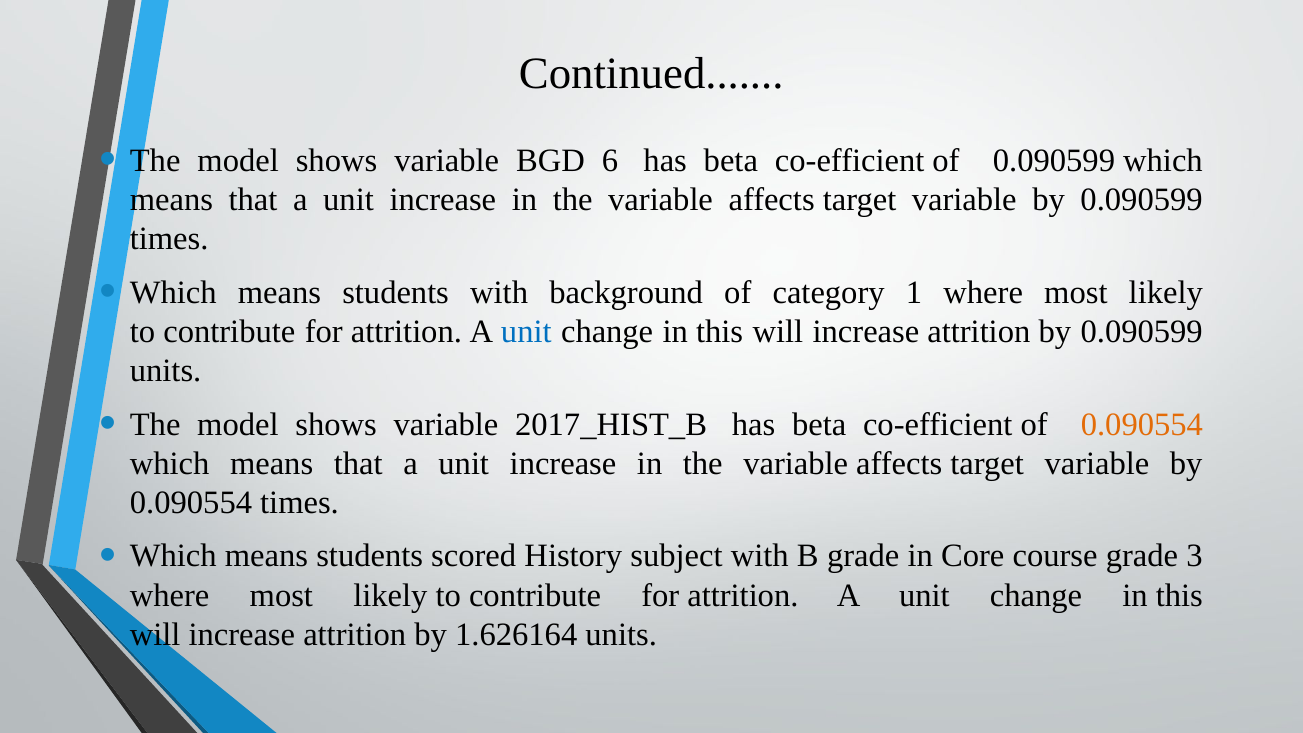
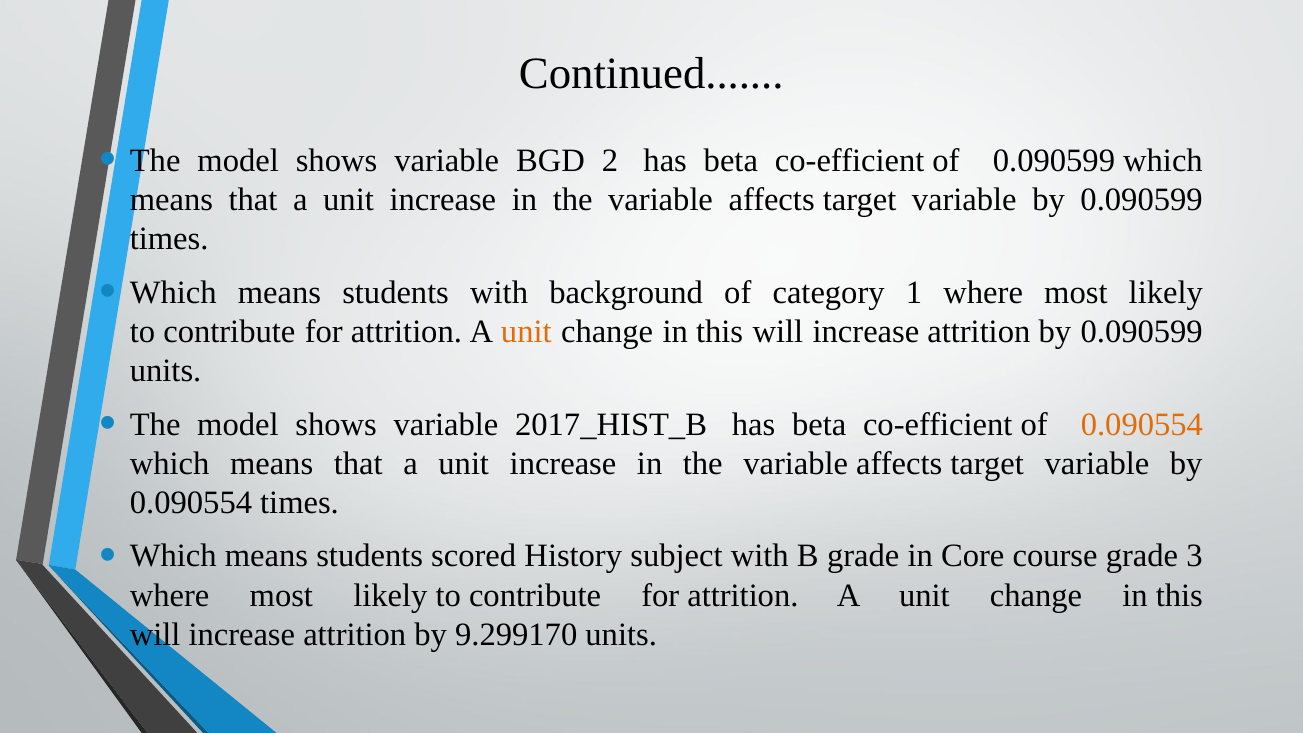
6: 6 -> 2 (610, 160)
unit colour: blue -> orange (526, 331)
1.626164: 1.626164 -> 9.299170 (516, 634)
